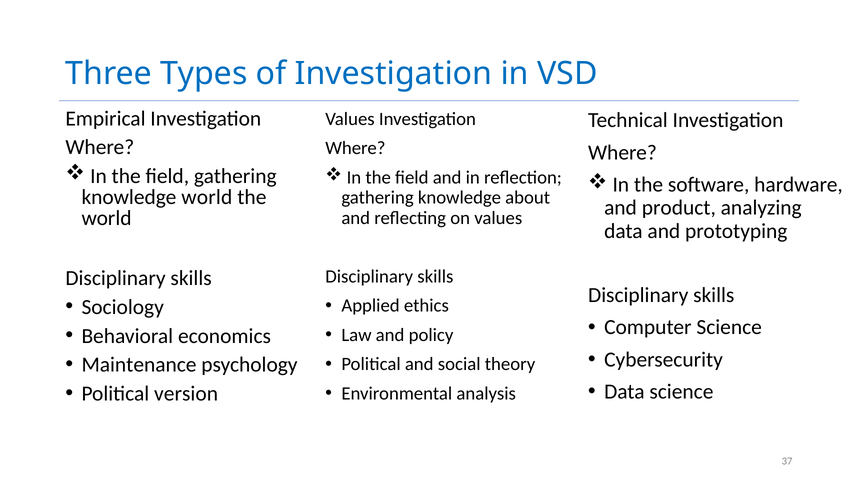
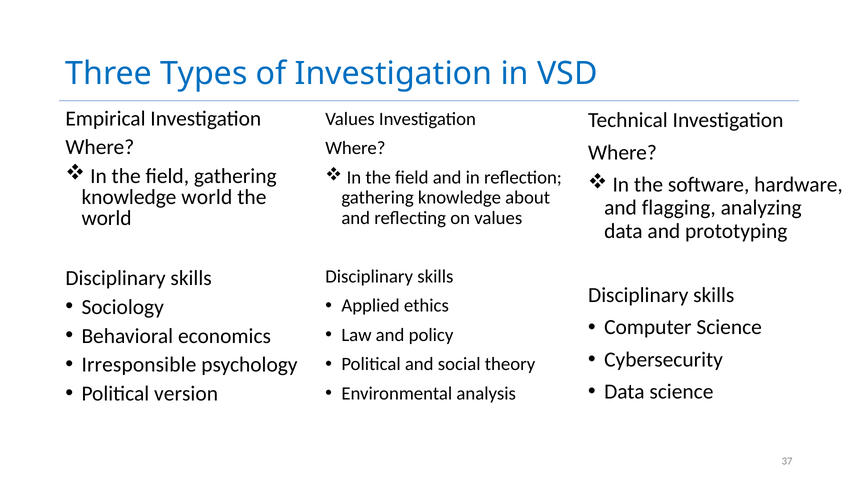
product: product -> flagging (679, 208)
Maintenance: Maintenance -> Irresponsible (139, 365)
